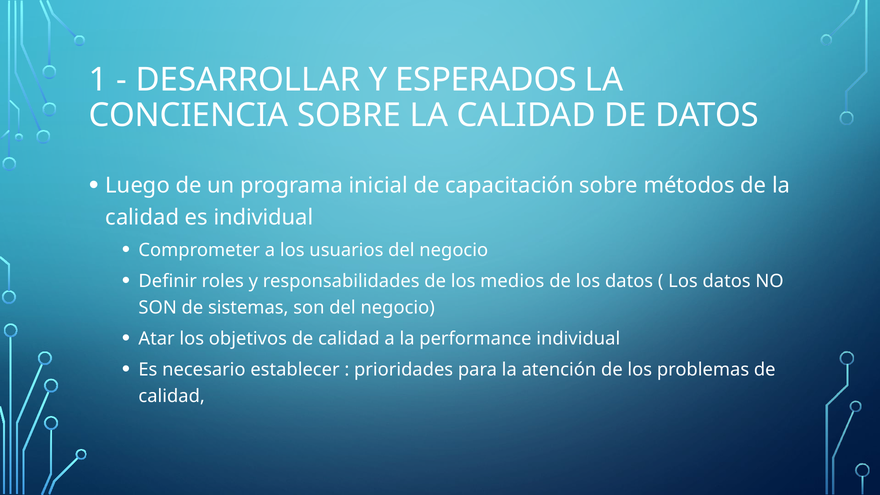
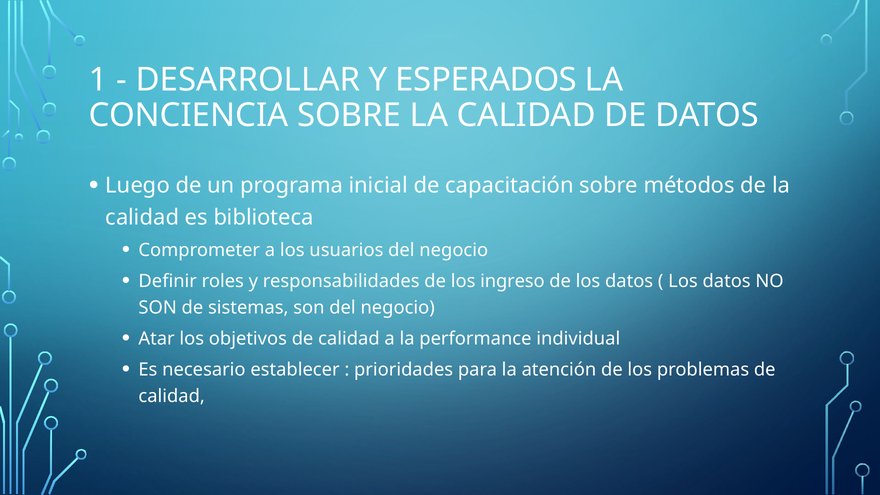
es individual: individual -> biblioteca (263, 217)
medios: medios -> ingreso (512, 281)
